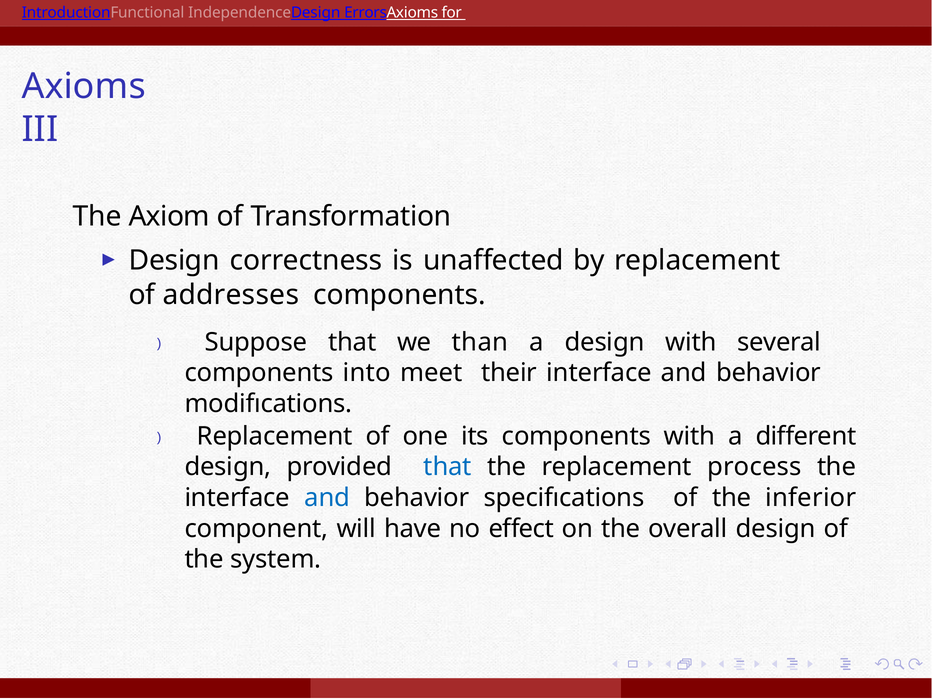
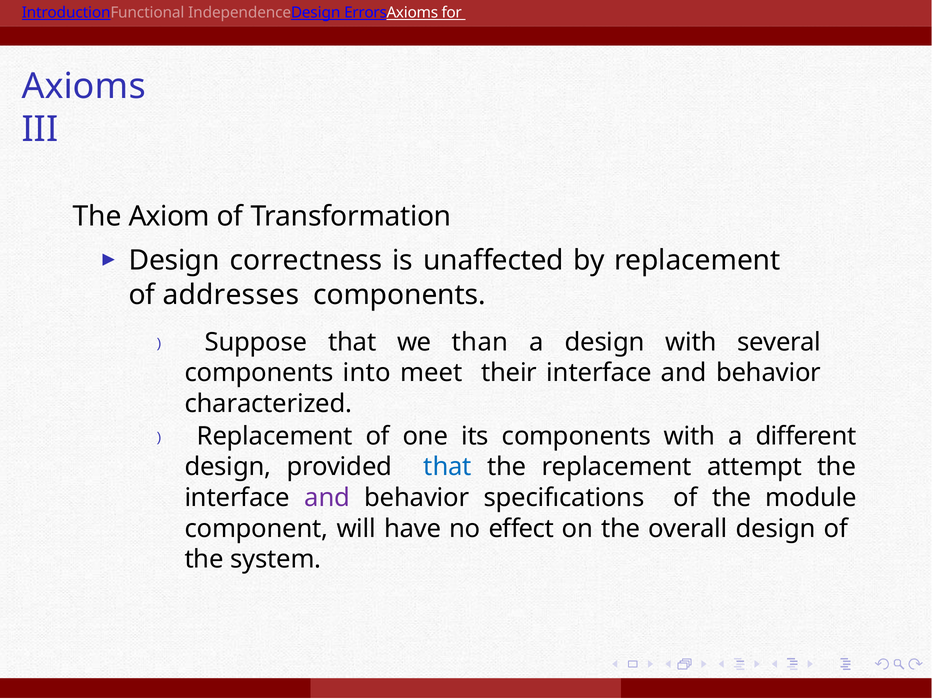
modifıcations: modifıcations -> characterized (268, 404)
process: process -> attempt (755, 467)
and colour: blue -> purple (327, 498)
inferior: inferior -> module (811, 498)
